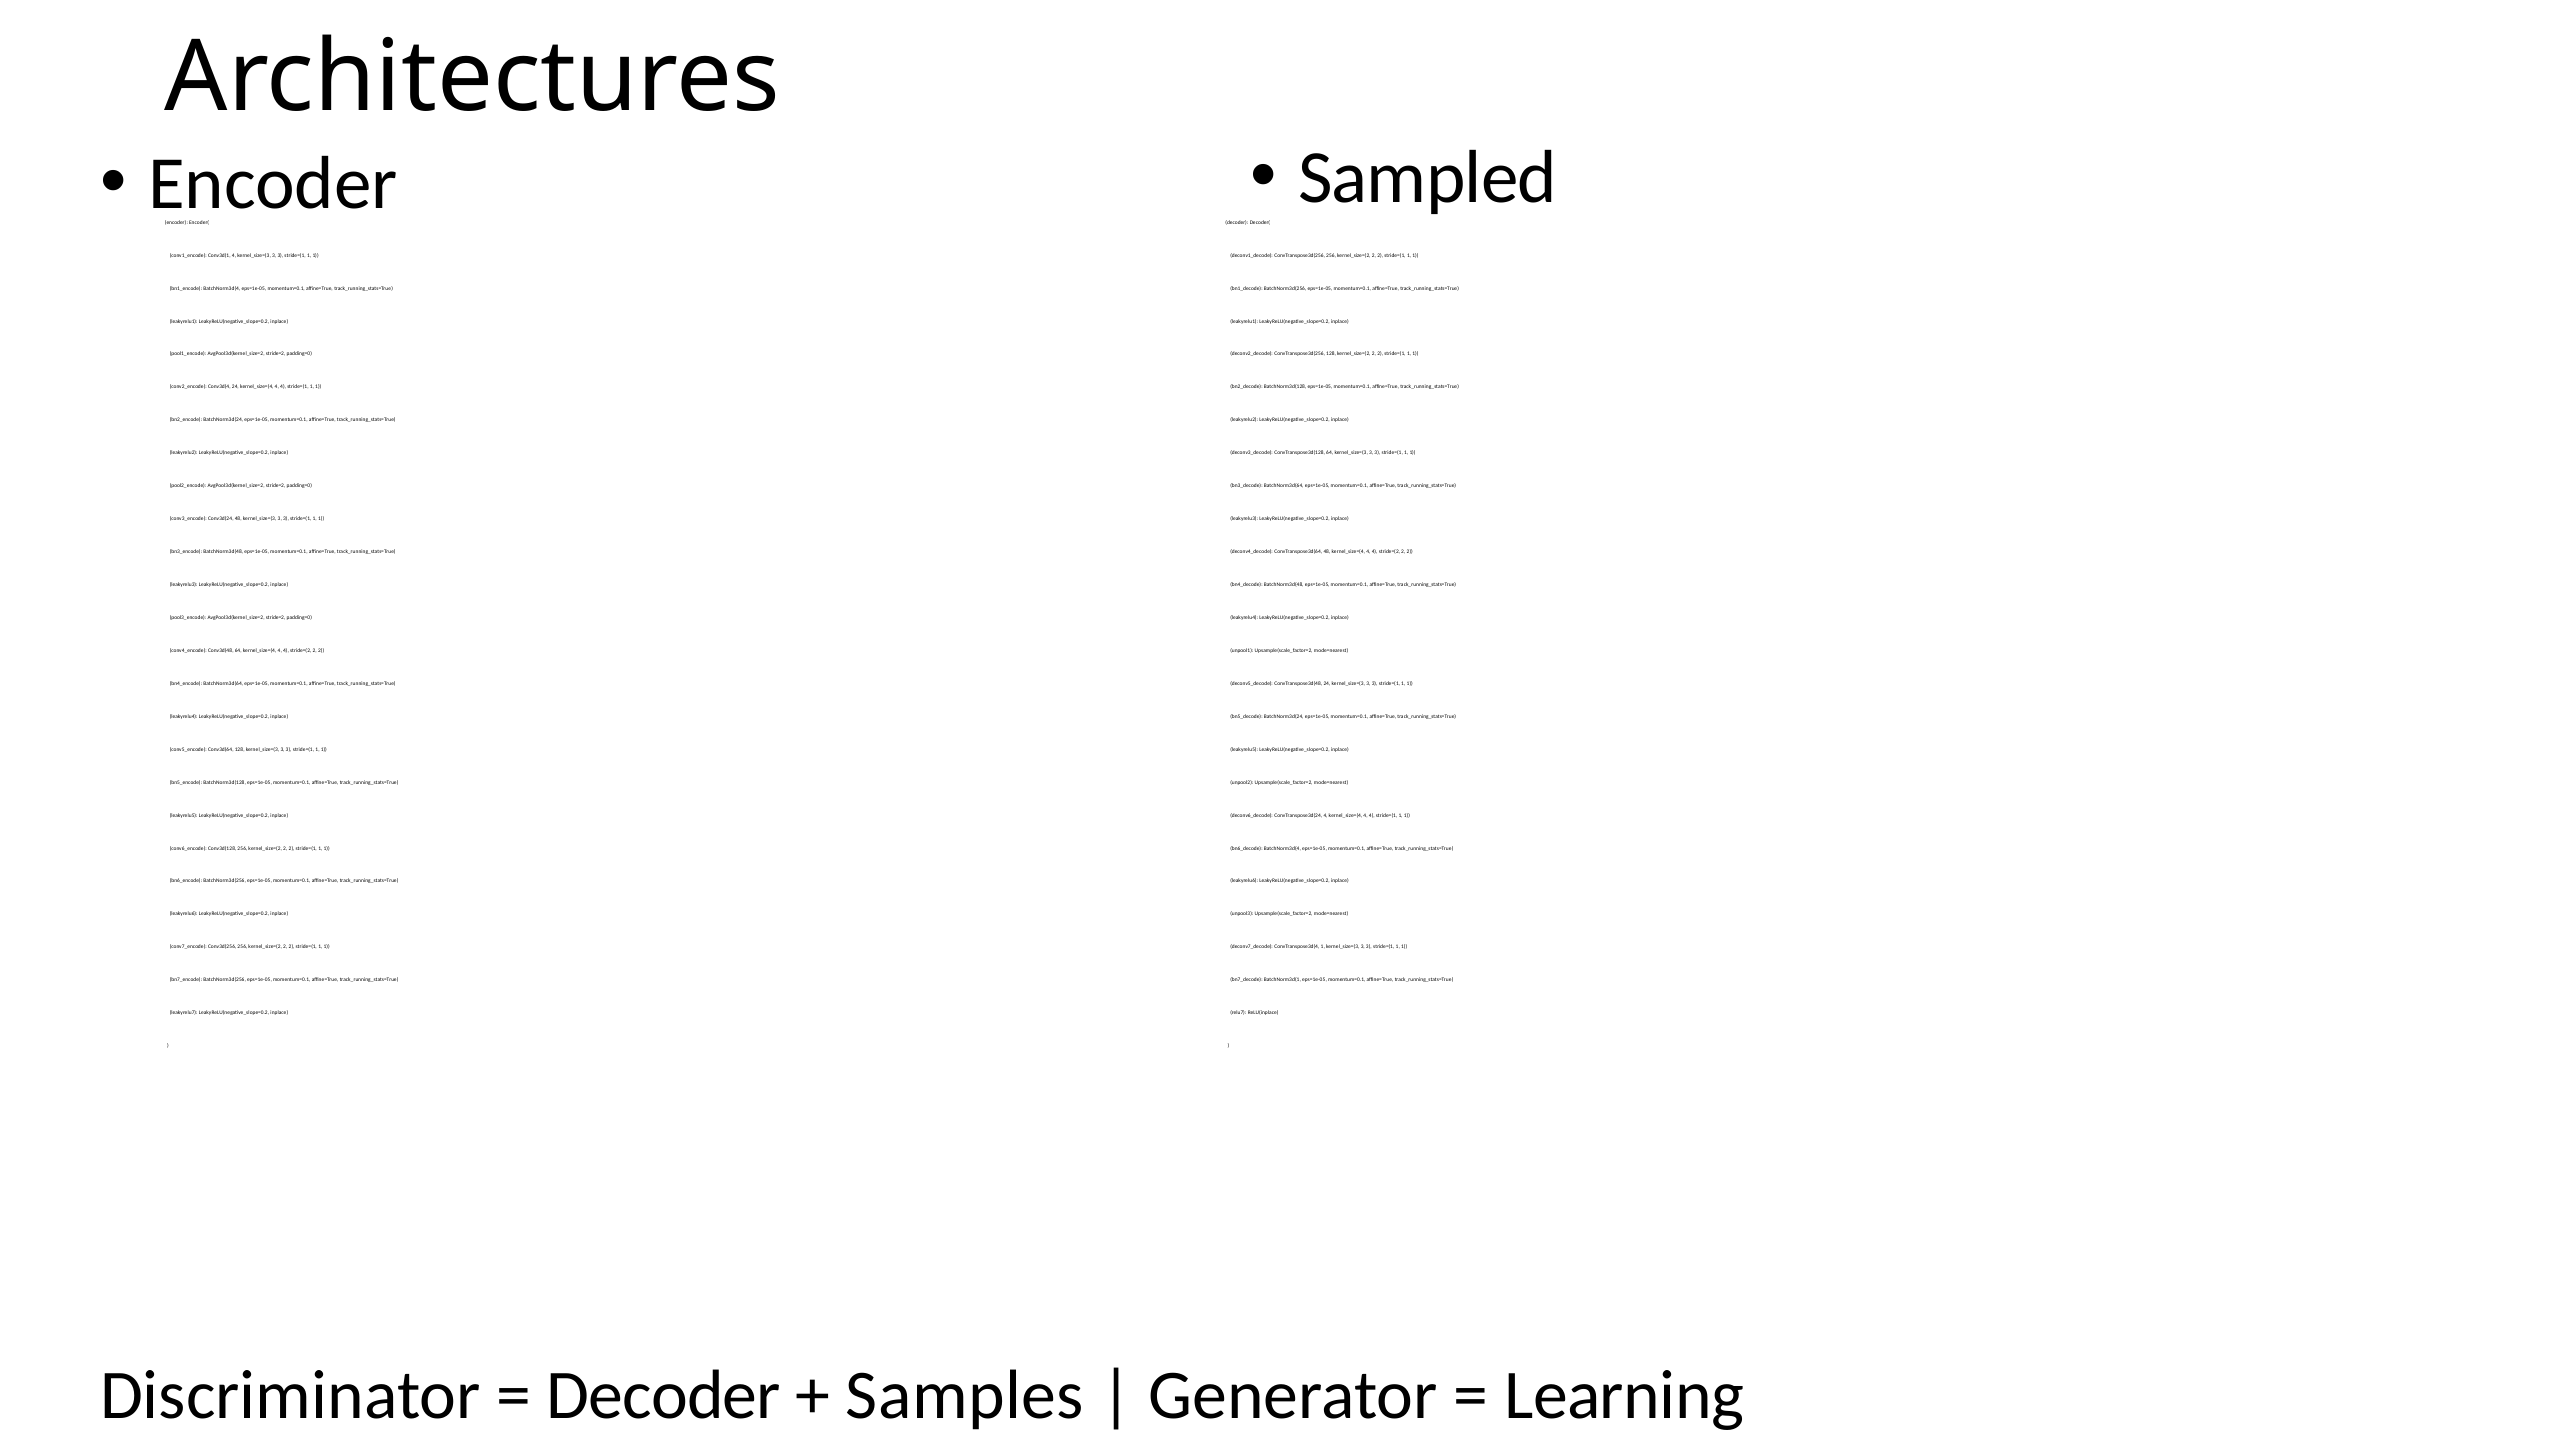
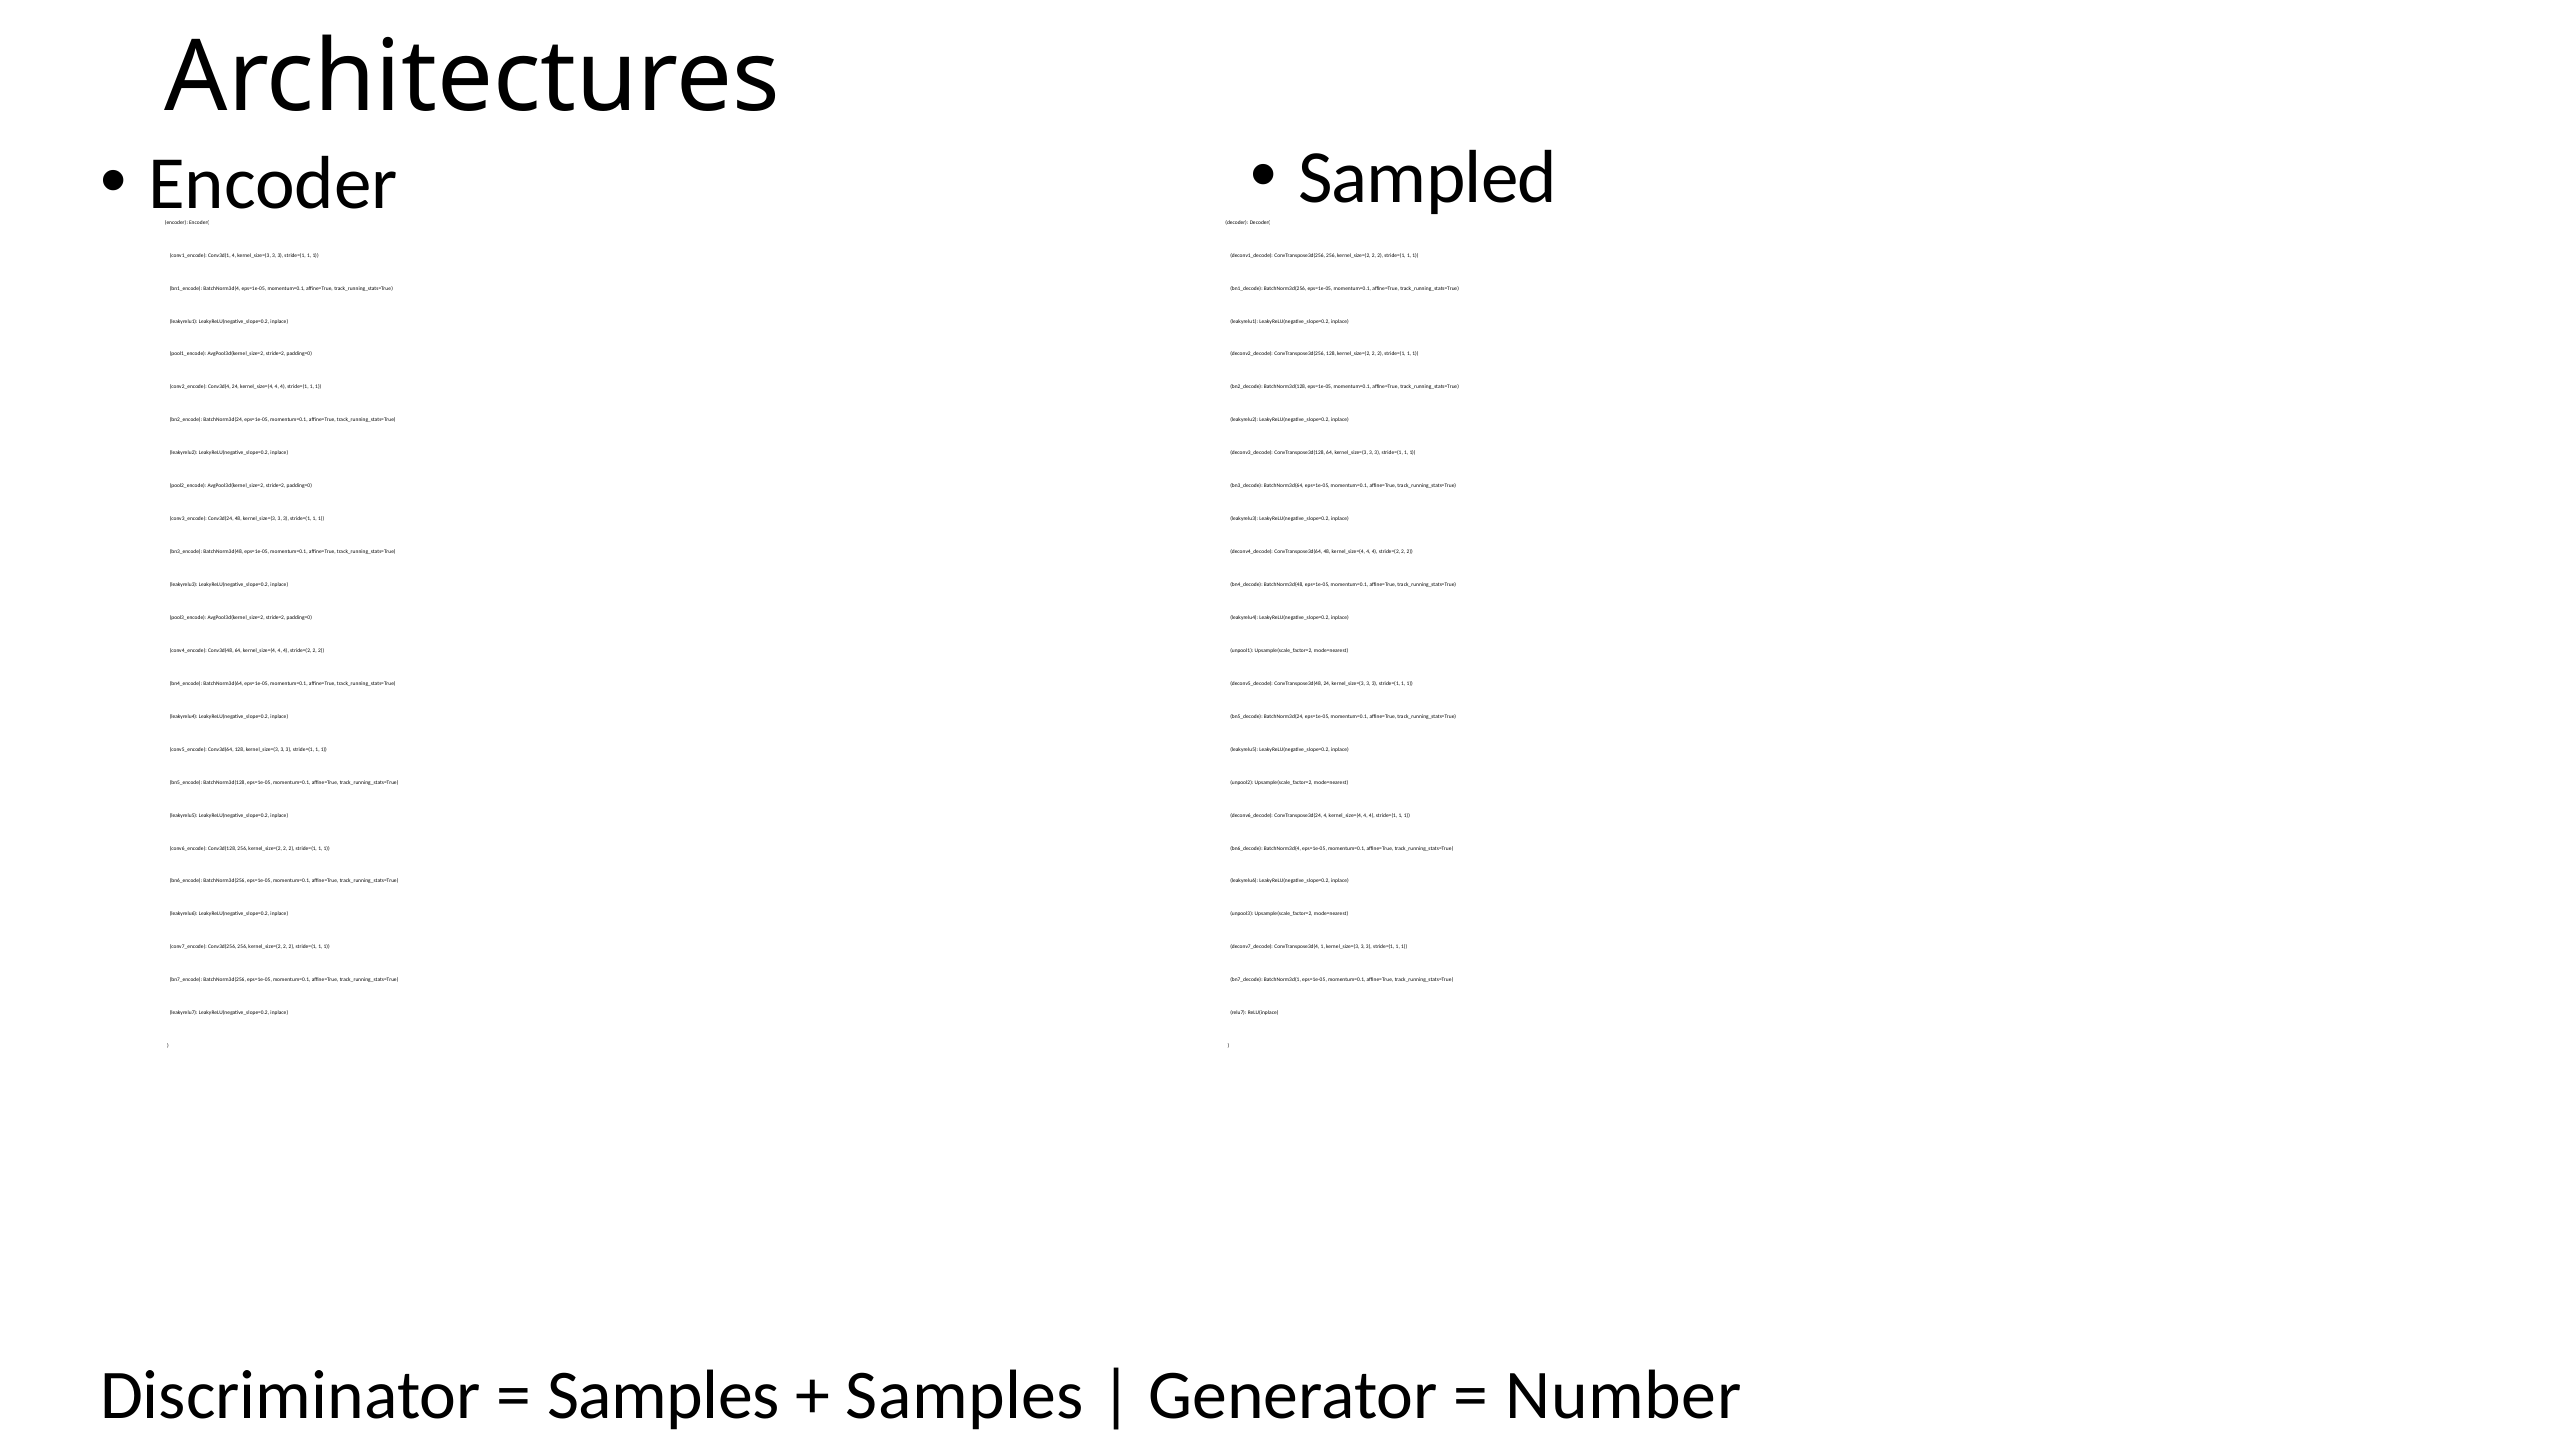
Decoder: Decoder -> Samples (664, 1395)
Learning: Learning -> Number (1623, 1395)
